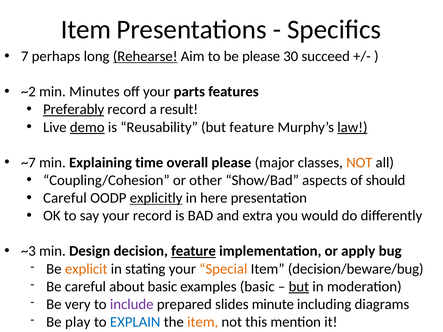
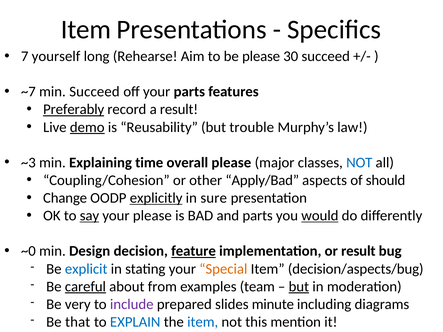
perhaps: perhaps -> yourself (56, 56)
Rehearse underline: present -> none (145, 56)
~2: ~2 -> ~7 (28, 92)
min Minutes: Minutes -> Succeed (94, 92)
but feature: feature -> trouble (252, 127)
law underline: present -> none (352, 127)
~7: ~7 -> ~3 (28, 163)
NOT colour: orange -> blue (359, 163)
Show/Bad: Show/Bad -> Apply/Bad (262, 180)
Careful: Careful -> Change (65, 198)
here: here -> sure (214, 198)
say underline: none -> present (89, 216)
your record: record -> please (152, 216)
and extra: extra -> parts (258, 216)
would underline: none -> present (320, 216)
~3: ~3 -> ~0 (28, 251)
or apply: apply -> result (358, 251)
explicit colour: orange -> blue (86, 269)
decision/beware/bug: decision/beware/bug -> decision/aspects/bug (356, 269)
careful underline: none -> present (85, 287)
about basic: basic -> from (162, 287)
examples basic: basic -> team (257, 287)
play: play -> that (78, 322)
item colour: orange -> blue (203, 322)
